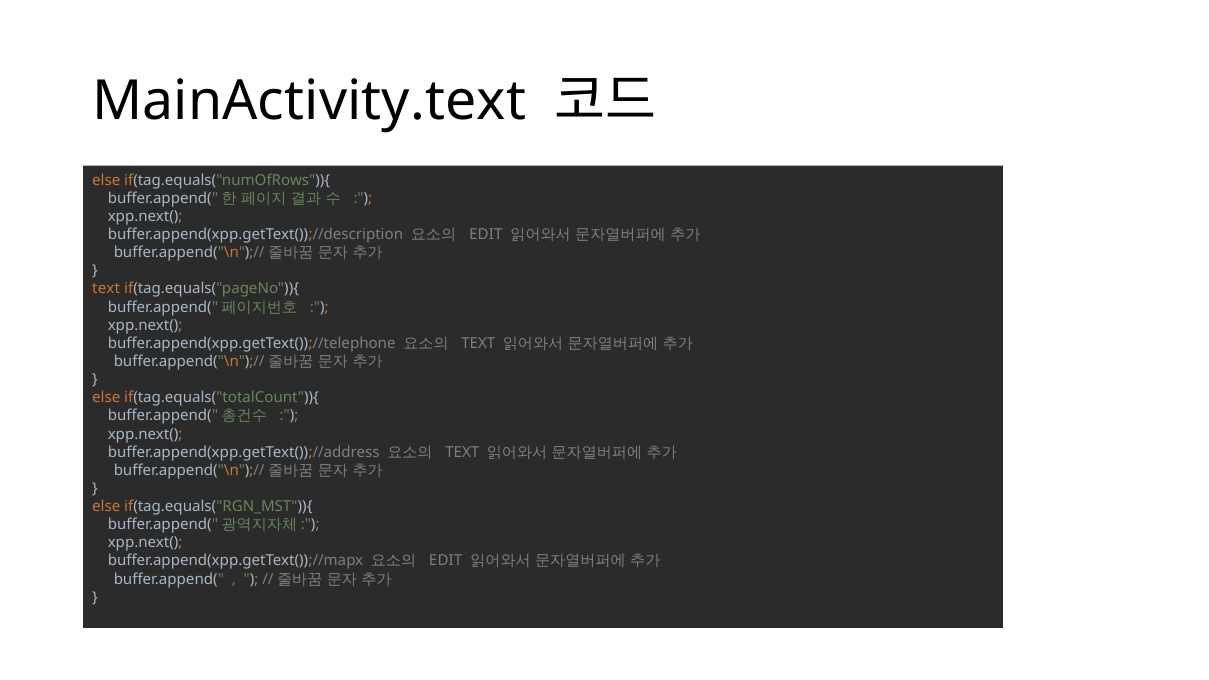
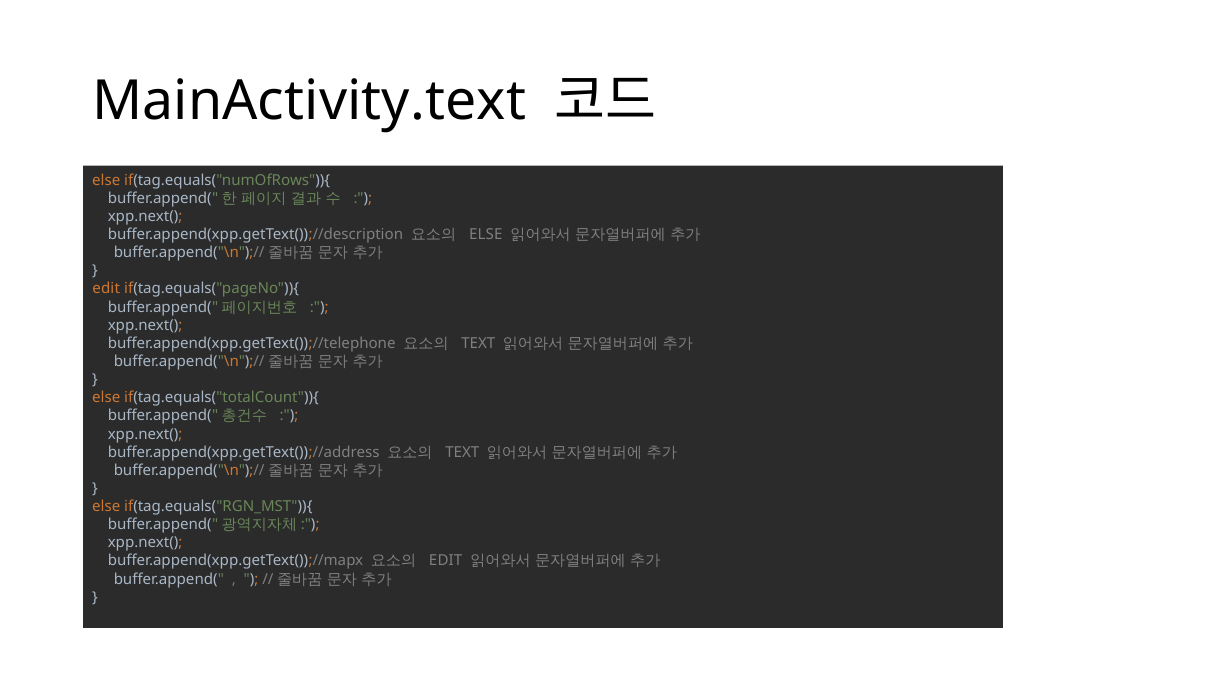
EDIT: EDIT -> ELSE (486, 235)
text: text -> edit (106, 289)
